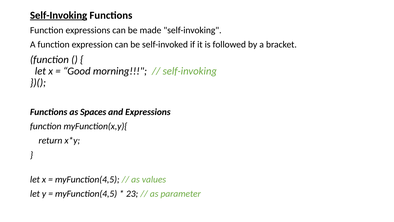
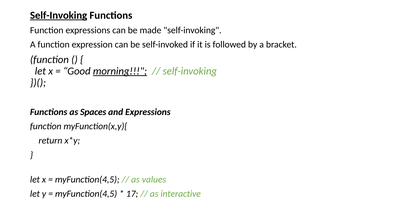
morning underline: none -> present (120, 71)
23: 23 -> 17 (132, 193)
parameter: parameter -> interactive (181, 193)
